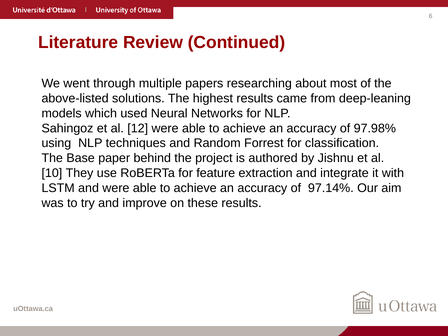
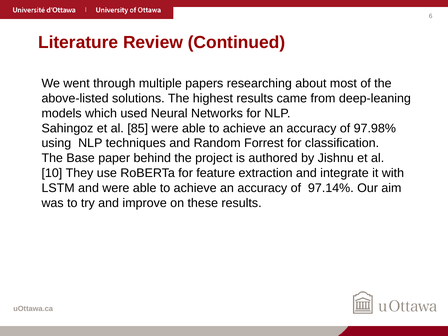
12: 12 -> 85 (138, 128)
